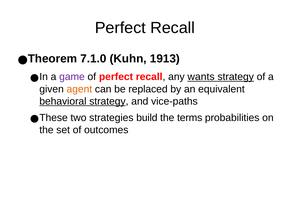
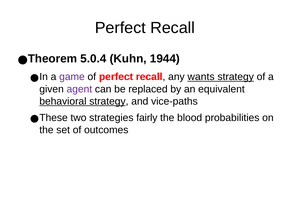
7.1.0: 7.1.0 -> 5.0.4 (93, 59)
1913: 1913 -> 1944 (165, 59)
agent colour: orange -> purple (79, 89)
build: build -> fairly (147, 118)
terms: terms -> blood (190, 118)
